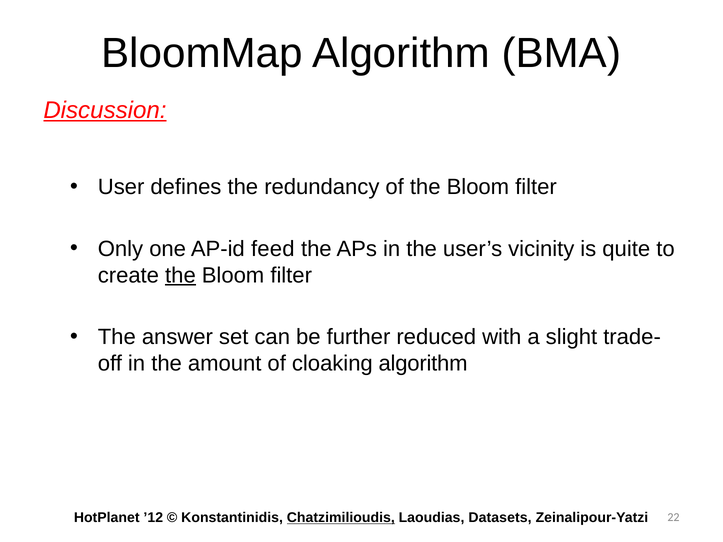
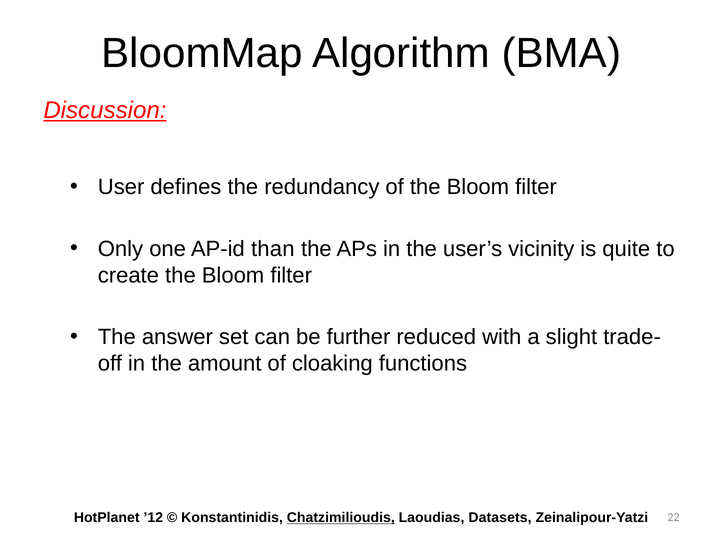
feed: feed -> than (273, 249)
the underline: present -> none (180, 275)
cloaking algorithm: algorithm -> functions (423, 364)
